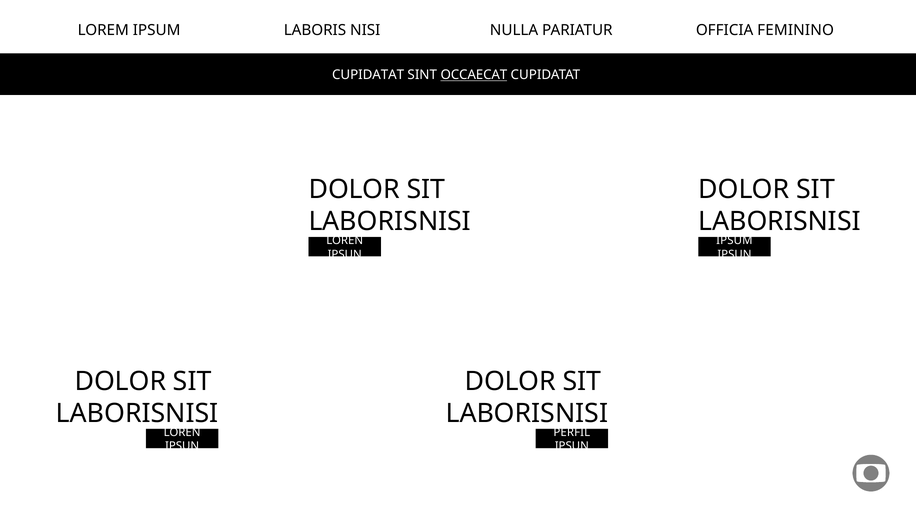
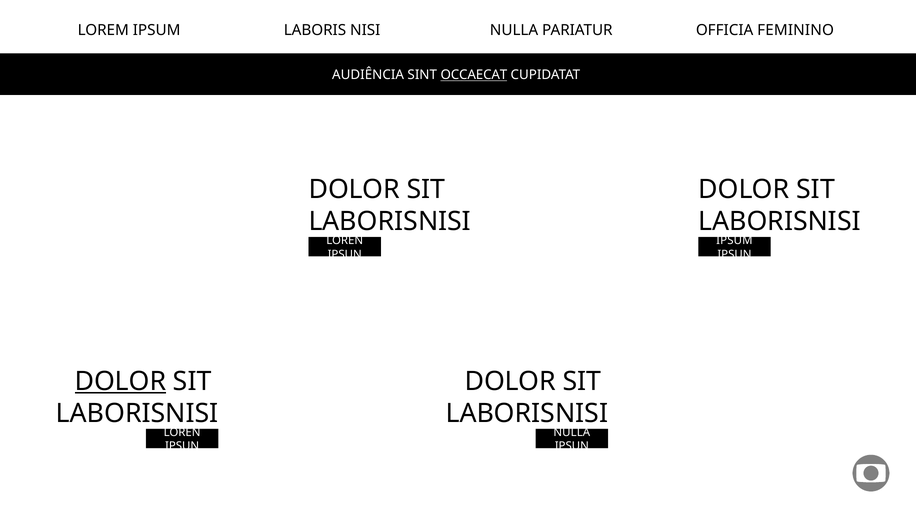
CUPIDATAT: CUPIDATAT -> AUDIÊNCIA (368, 75)
DOLOR underline: none -> present (120, 382)
PERFIL: PERFIL -> NULLA (572, 433)
